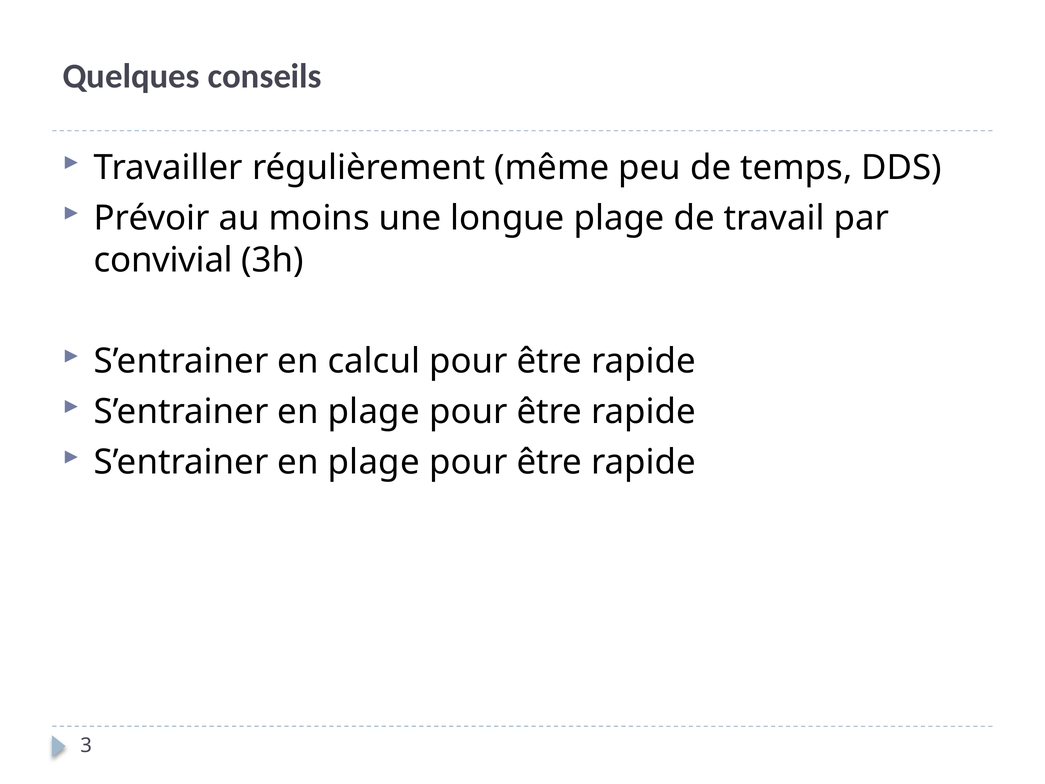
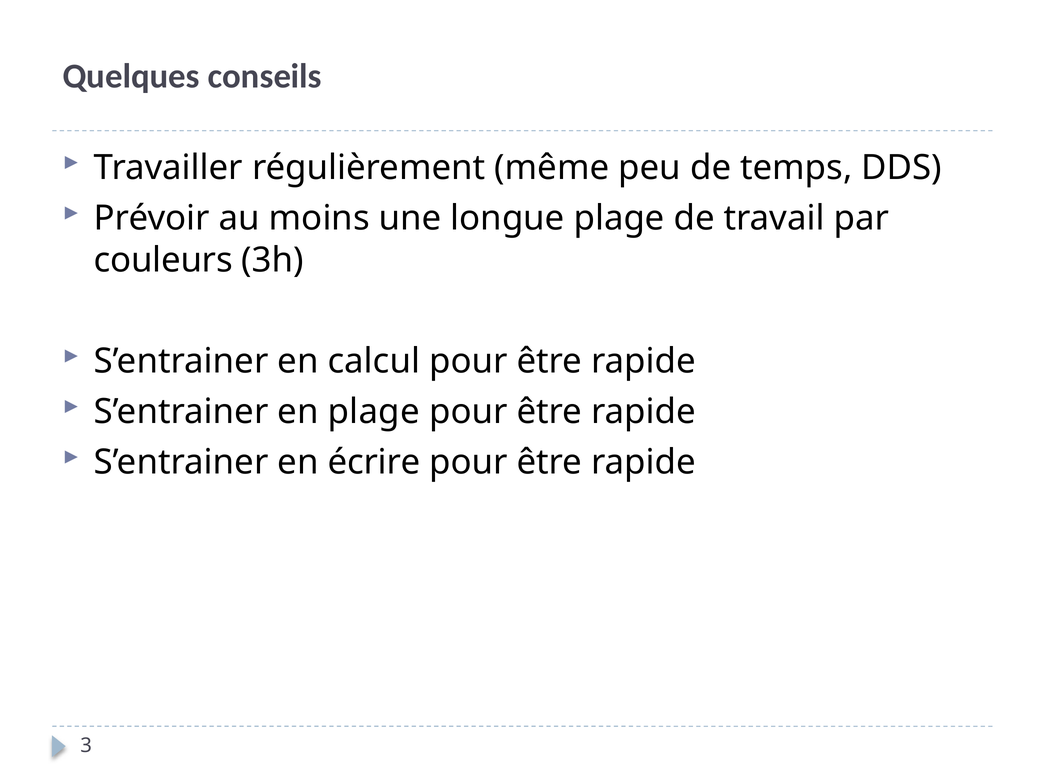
convivial: convivial -> couleurs (163, 260)
plage: plage -> écrire (374, 462)
